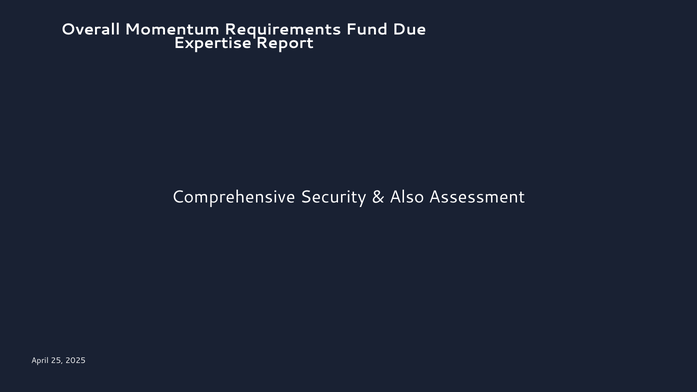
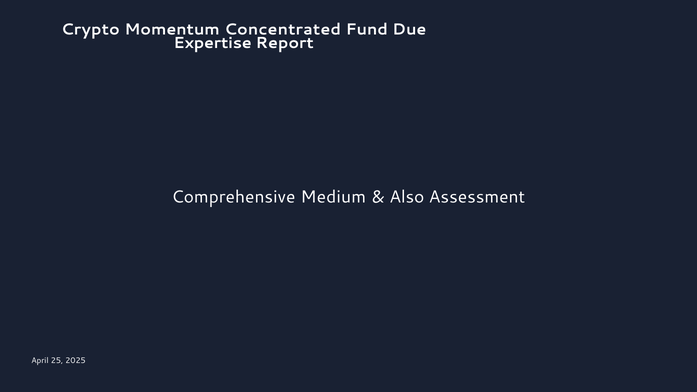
Overall: Overall -> Crypto (90, 29)
Requirements: Requirements -> Concentrated (283, 29)
Security: Security -> Medium (333, 197)
